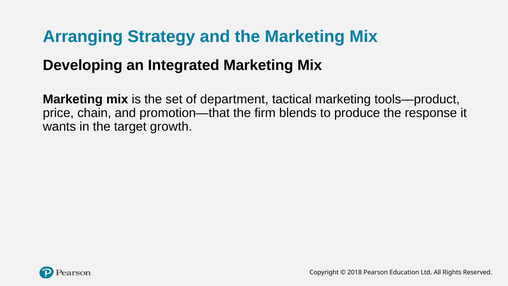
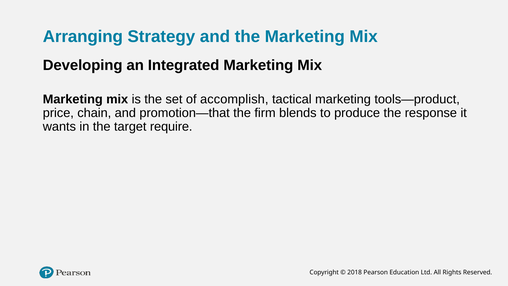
department: department -> accomplish (234, 99)
growth: growth -> require (171, 127)
